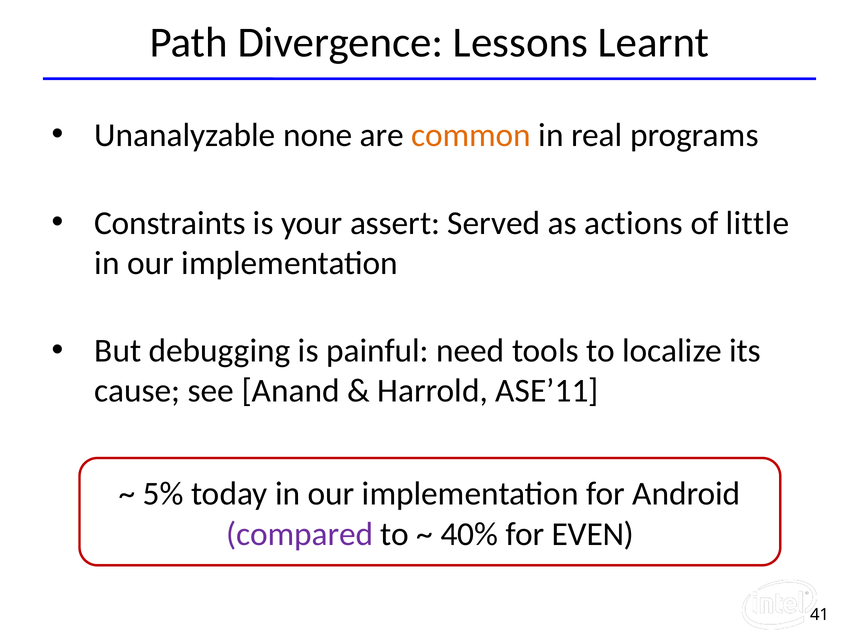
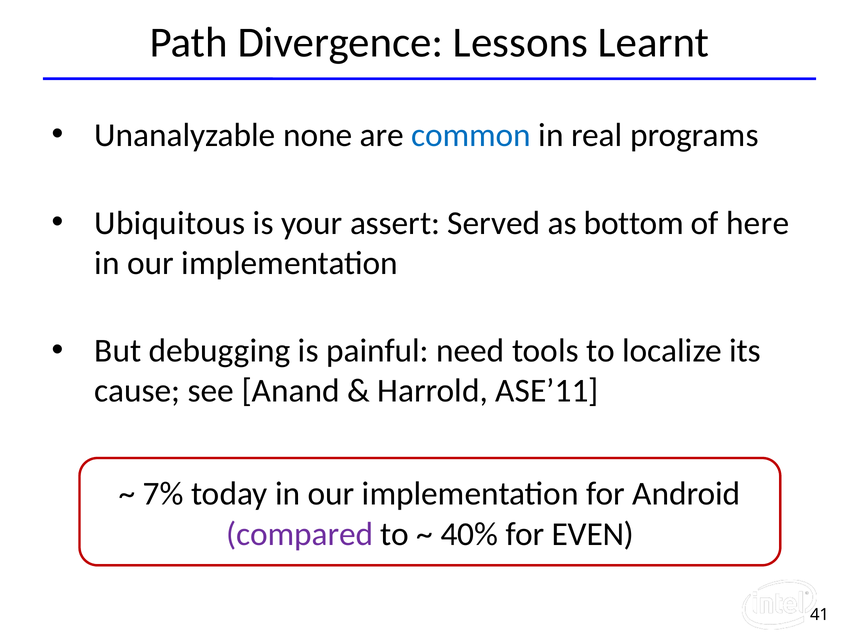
common colour: orange -> blue (471, 135)
Constraints: Constraints -> Ubiquitous (170, 223)
actions: actions -> bottom (634, 223)
little: little -> here (758, 223)
5%: 5% -> 7% (163, 494)
